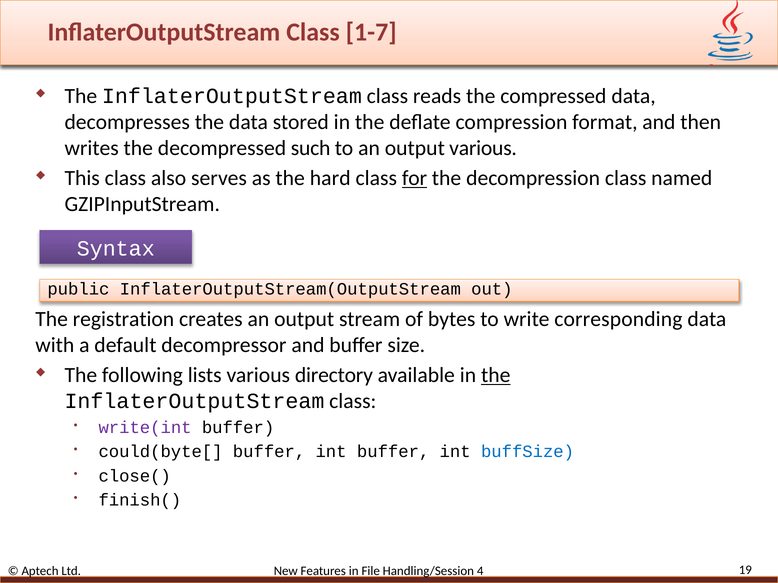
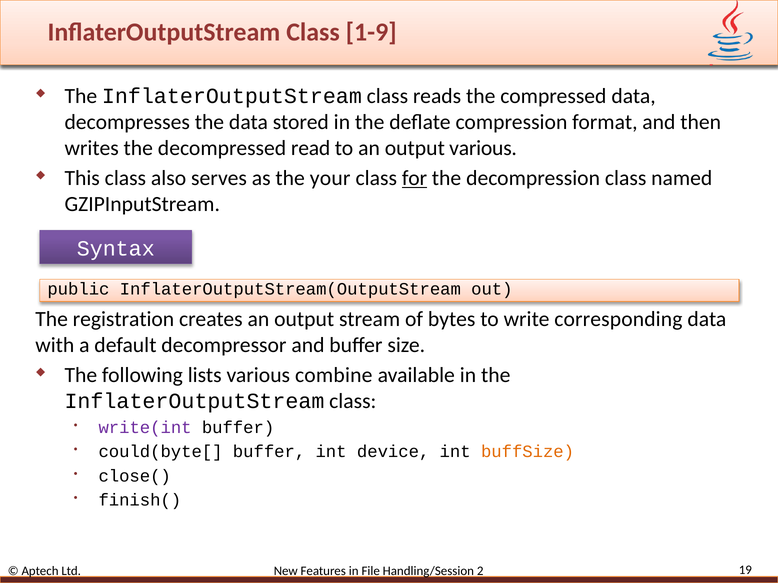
1-7: 1-7 -> 1-9 (371, 32)
such: such -> read (311, 148)
hard: hard -> your (330, 178)
directory: directory -> combine (334, 375)
the underline: present -> none (496, 375)
int buffer: buffer -> device (393, 452)
buffSize colour: blue -> orange (528, 452)
4: 4 -> 2 (480, 571)
